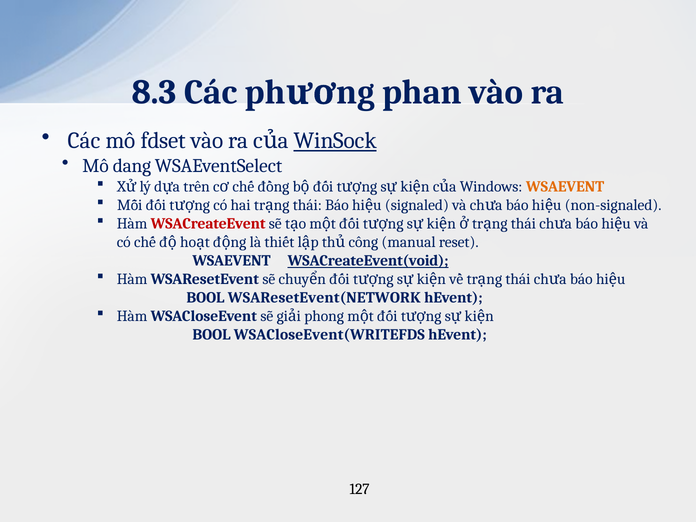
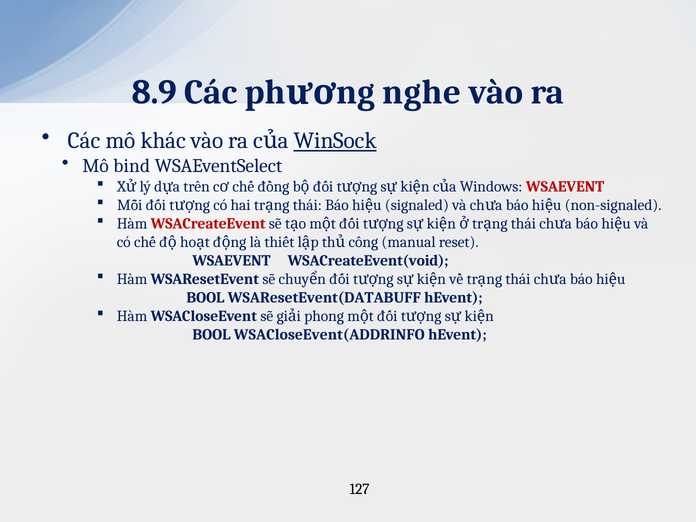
8.3: 8.3 -> 8.9 (154, 92)
phan: phan -> nghe (422, 92)
fdset: fdset -> khác (163, 141)
dang: dang -> bind (132, 166)
WSAEVENT colour: orange -> red (565, 187)
WSACreateEvent(void underline: present -> none (368, 261)
WSAResetEvent(NETWORK: WSAResetEvent(NETWORK -> WSAResetEvent(DATABUFF (324, 298)
WSACloseEvent(WRITEFDS: WSACloseEvent(WRITEFDS -> WSACloseEvent(ADDRINFO (329, 335)
